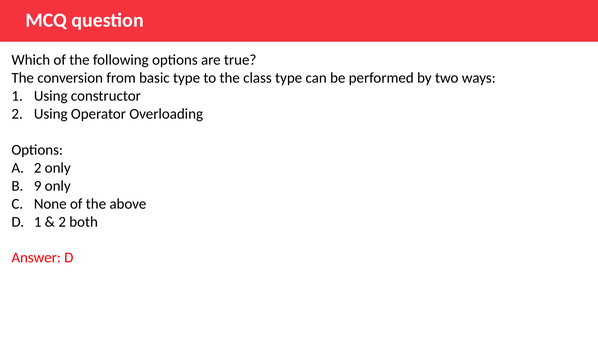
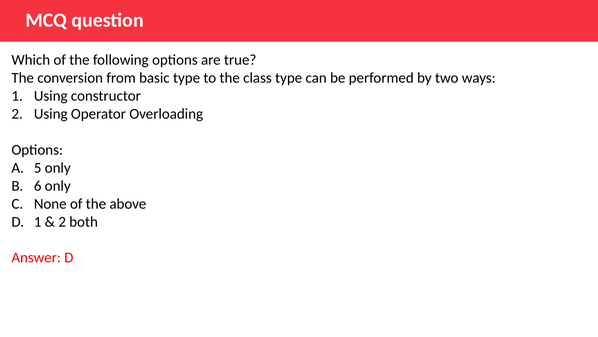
2: 2 -> 5 (38, 168)
9: 9 -> 6 (38, 185)
